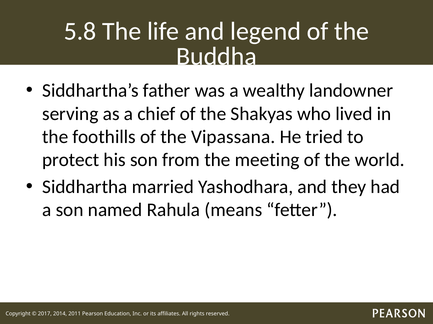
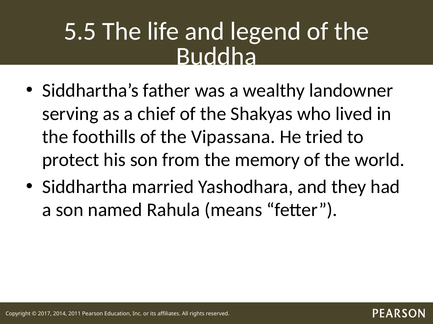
5.8: 5.8 -> 5.5 (80, 32)
meeting: meeting -> memory (267, 160)
